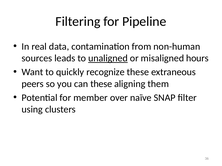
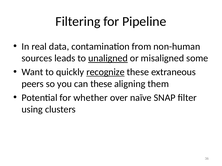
hours: hours -> some (197, 58)
recognize underline: none -> present (105, 72)
member: member -> whether (91, 98)
